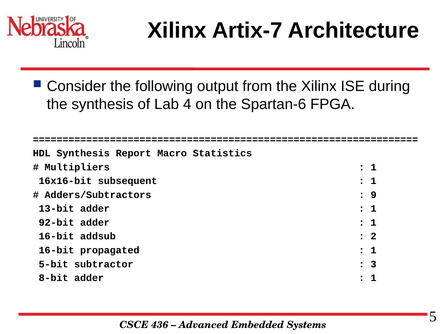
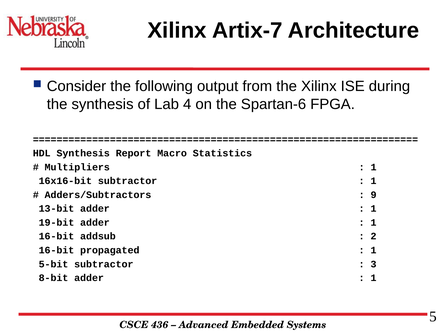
16x16-bit subsequent: subsequent -> subtractor (128, 181)
92-bit: 92-bit -> 19-bit (56, 223)
